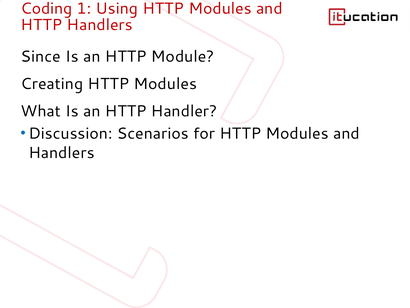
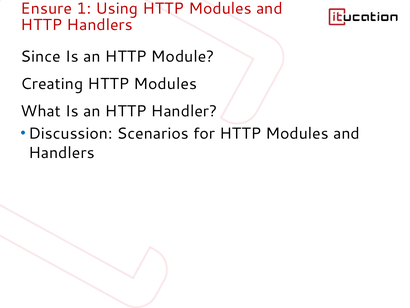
Coding: Coding -> Ensure (46, 9)
